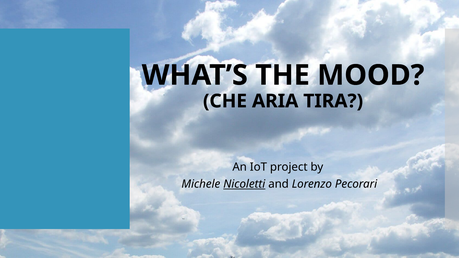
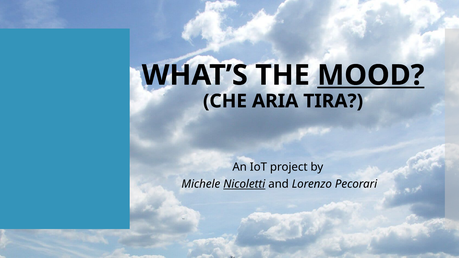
MOOD underline: none -> present (371, 75)
